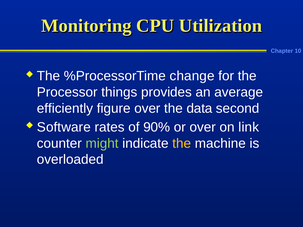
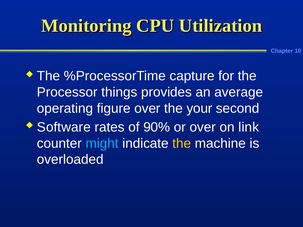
change: change -> capture (192, 76)
efficiently: efficiently -> operating (65, 108)
data: data -> your (199, 108)
might colour: light green -> light blue (102, 143)
